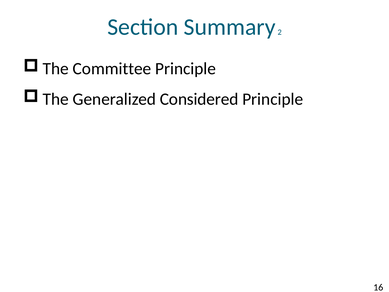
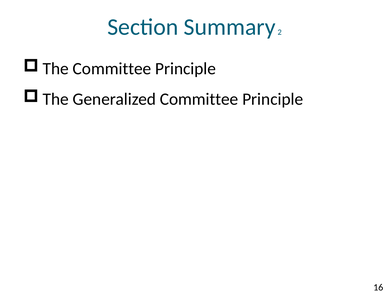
Generalized Considered: Considered -> Committee (199, 99)
